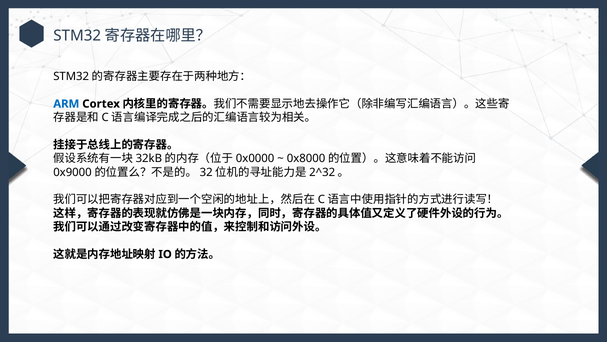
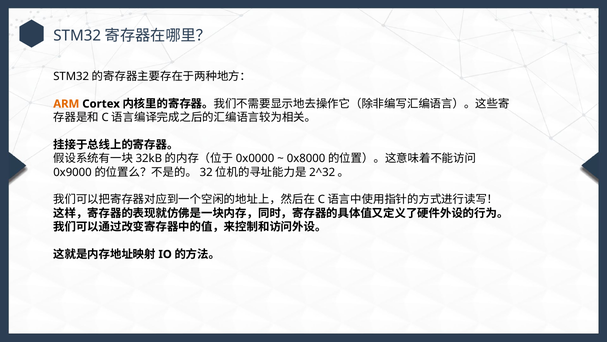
ARM colour: blue -> orange (66, 104)
